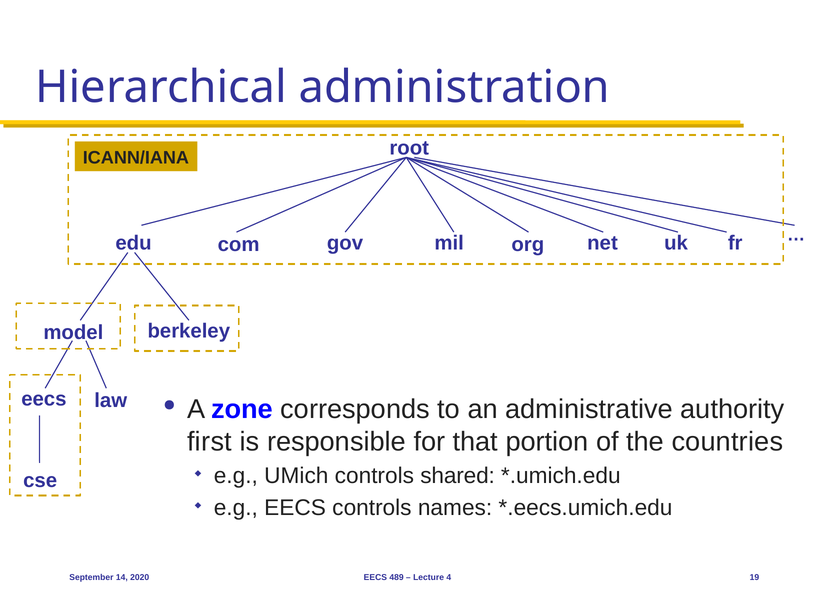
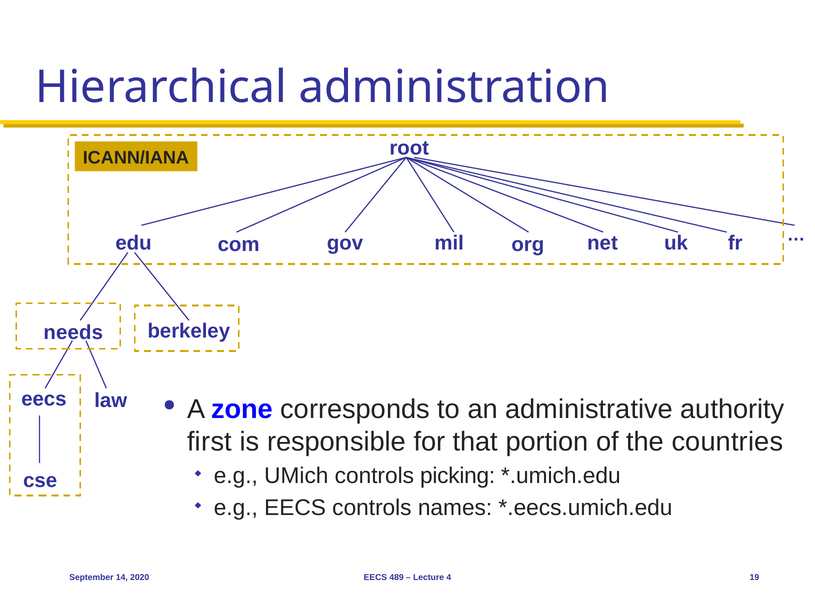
model: model -> needs (73, 333)
shared: shared -> picking (458, 476)
